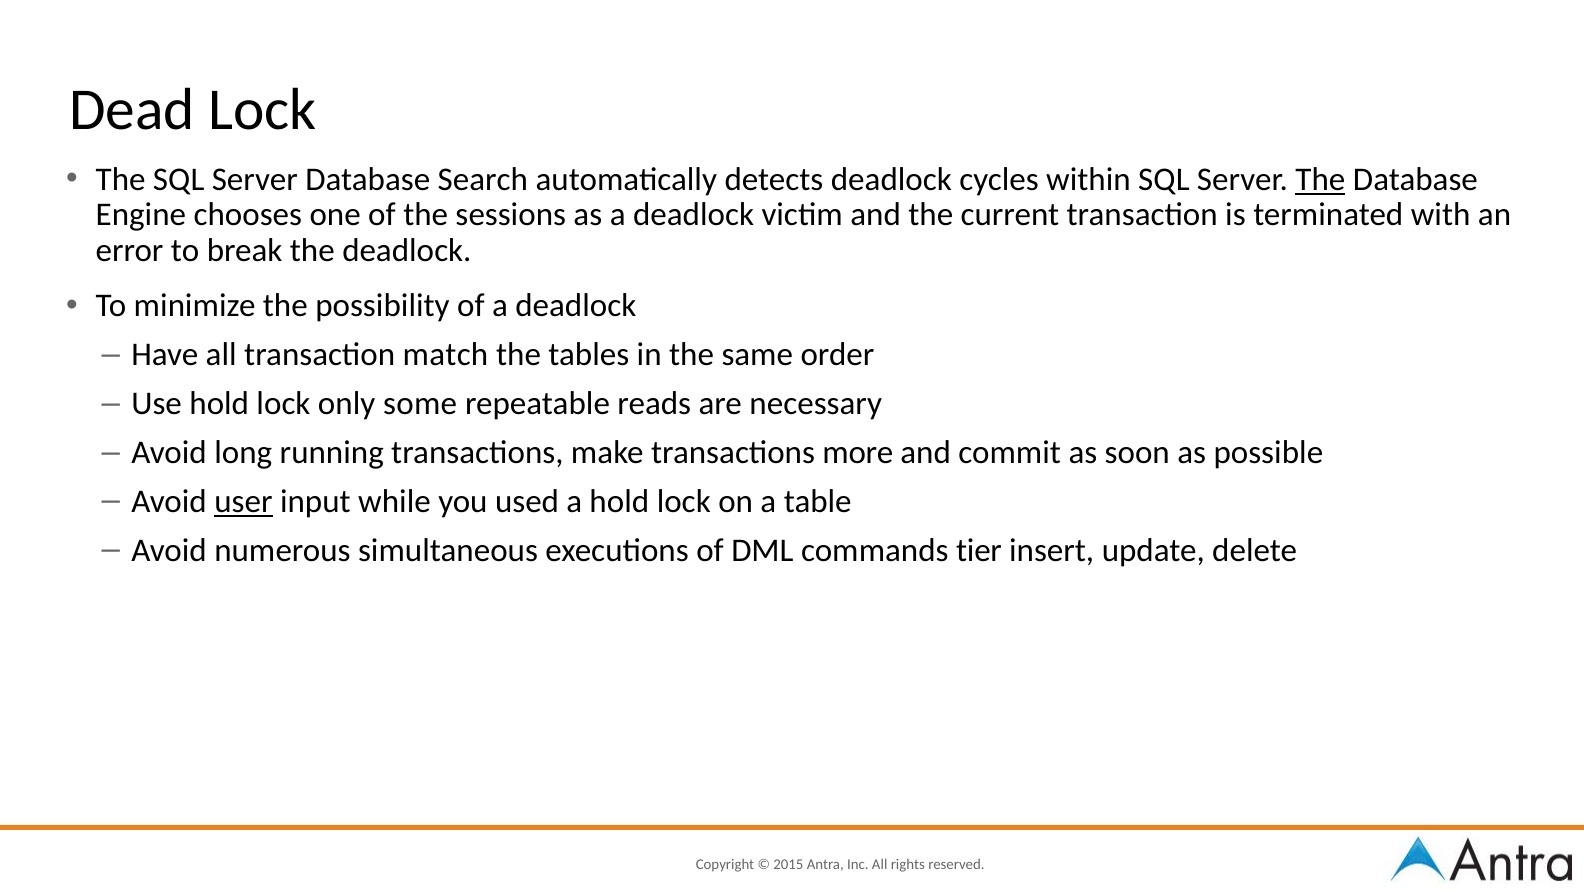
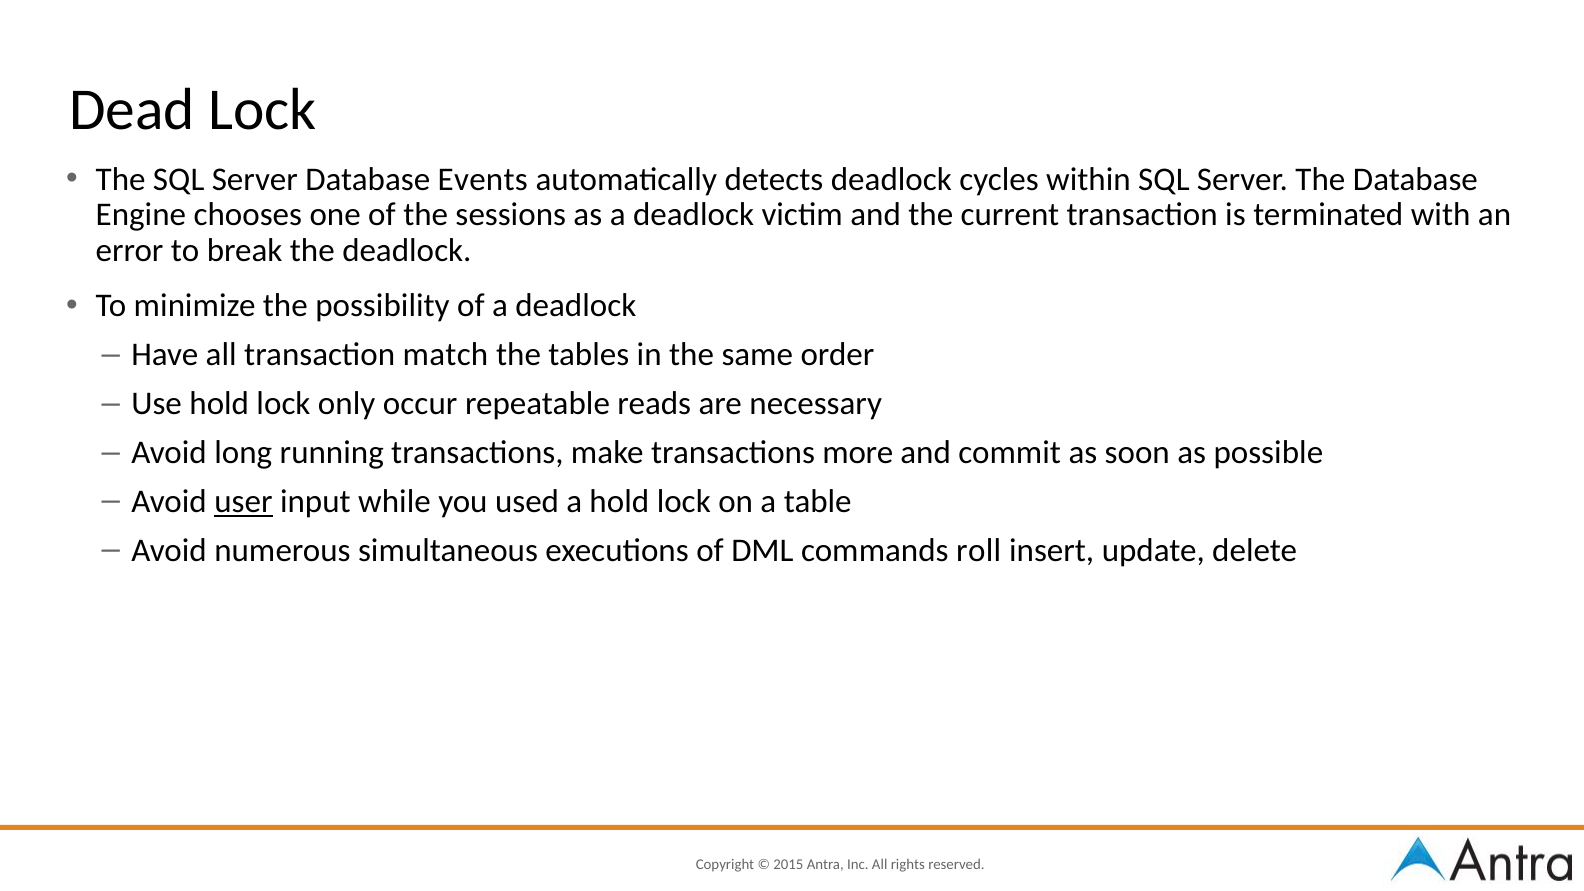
Search: Search -> Events (483, 179)
The underline: present -> none (1320, 179)
some: some -> occur (420, 404)
tier: tier -> roll (979, 550)
